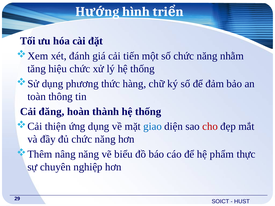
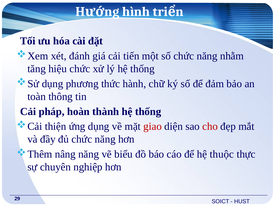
hàng: hàng -> hành (134, 84)
đăng: đăng -> pháp (52, 112)
giao colour: blue -> red (153, 127)
phẩm: phẩm -> thuộc (222, 154)
